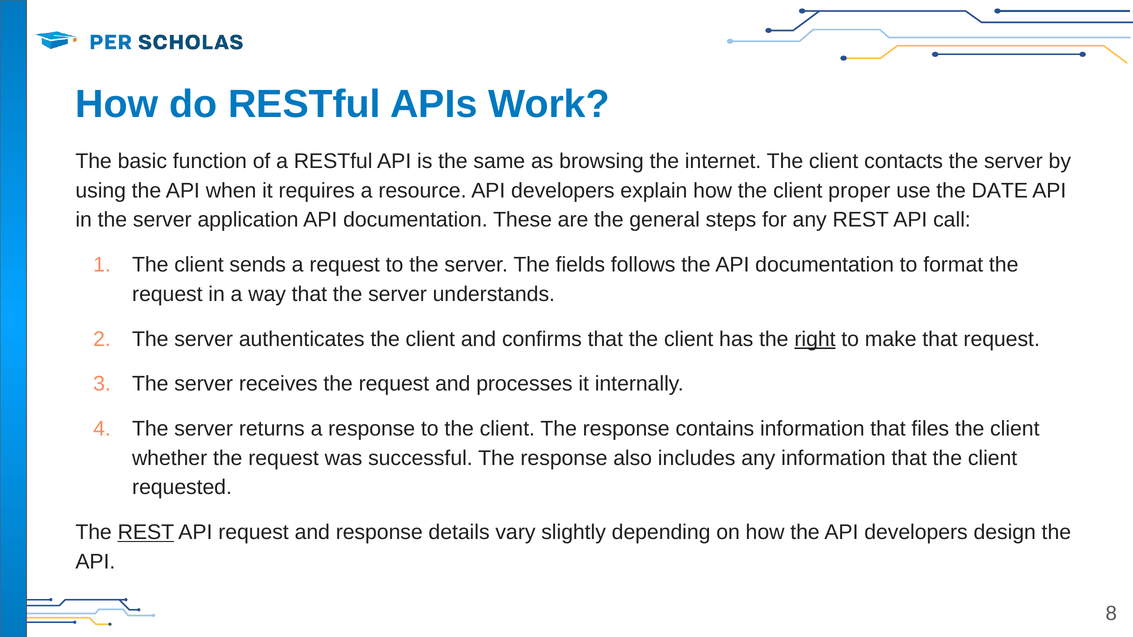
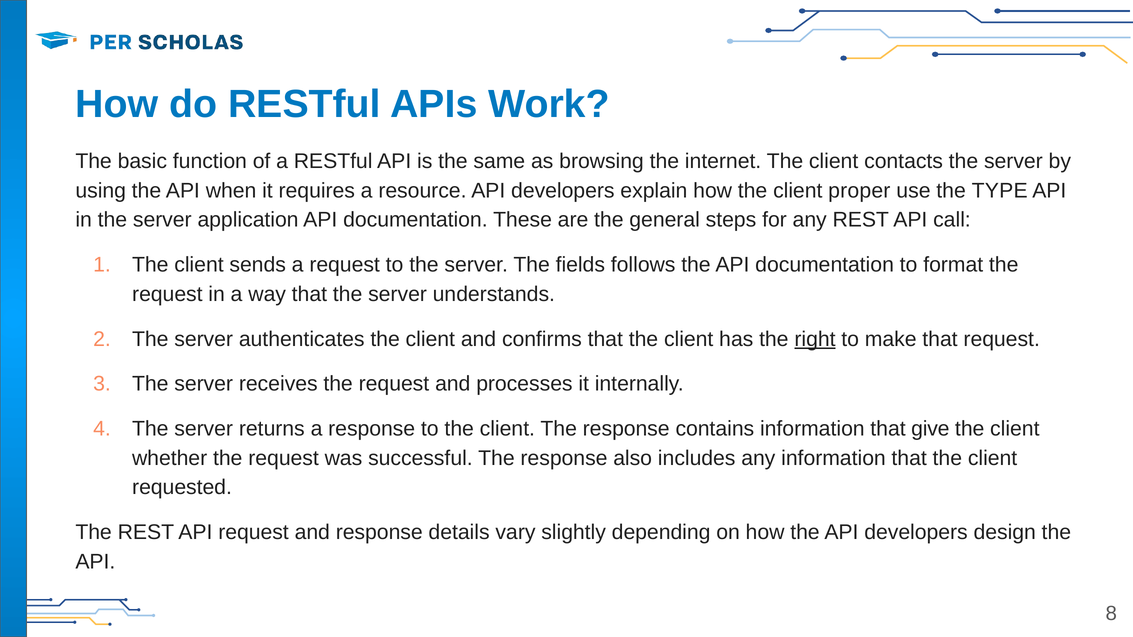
DATE: DATE -> TYPE (1000, 191)
files: files -> give (930, 429)
REST underline: present -> none (146, 533)
